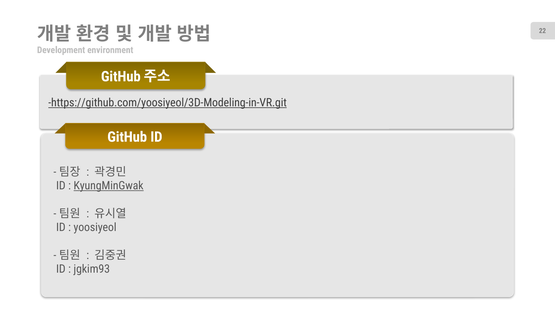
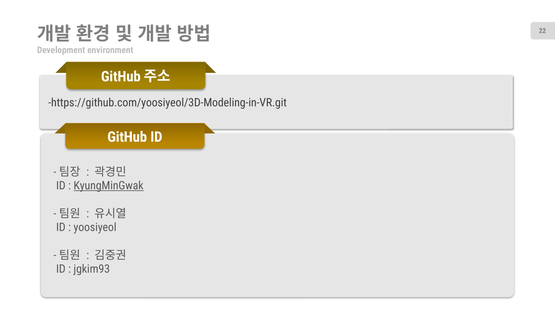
https://github.com/yoosiyeol/3D-Modeling-in-VR.git underline: present -> none (168, 103)
